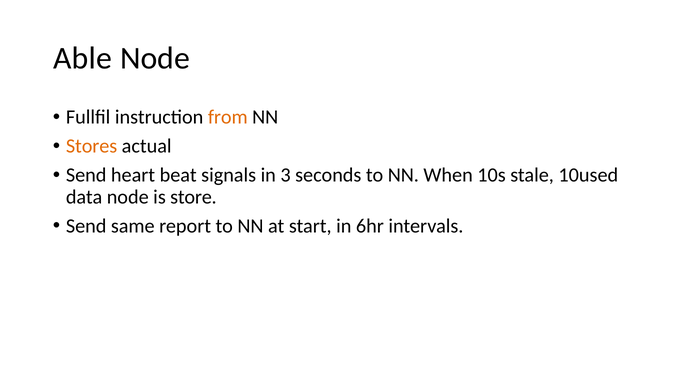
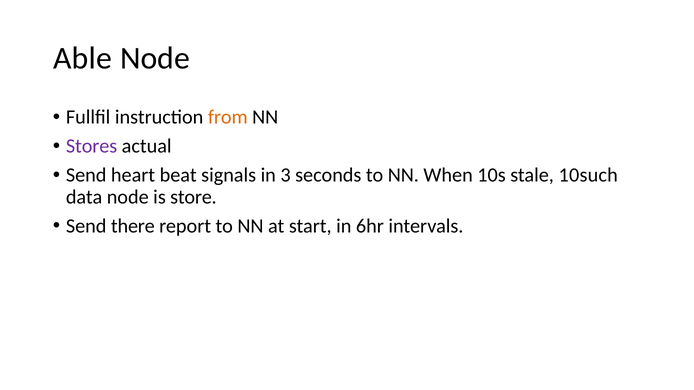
Stores colour: orange -> purple (92, 146)
10used: 10used -> 10such (588, 175)
same: same -> there (133, 226)
